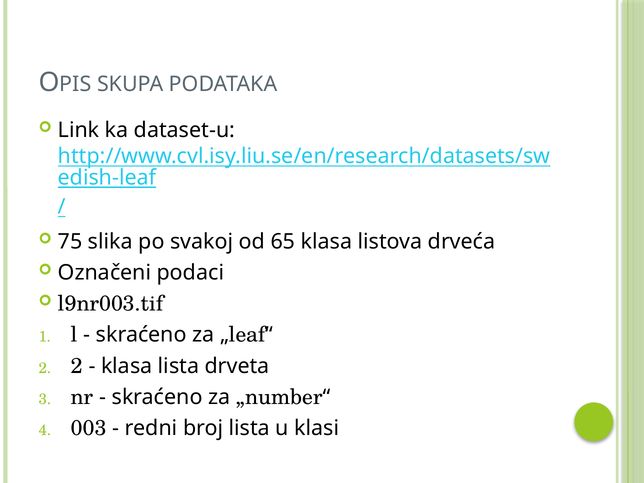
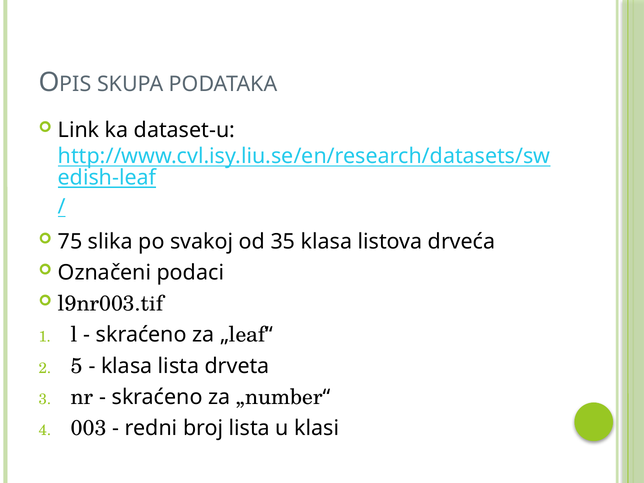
65: 65 -> 35 (283, 241)
2: 2 -> 5 (77, 366)
